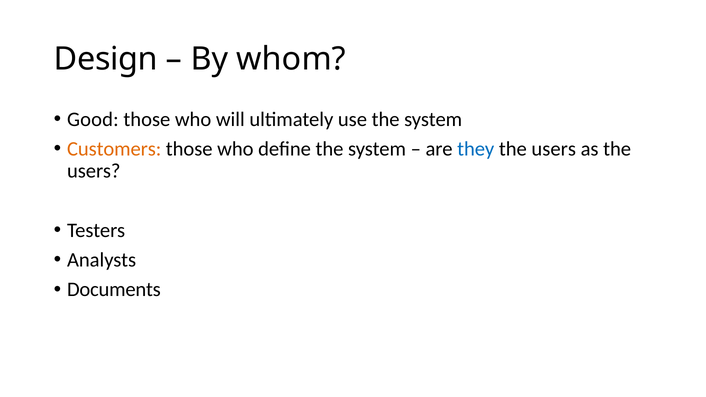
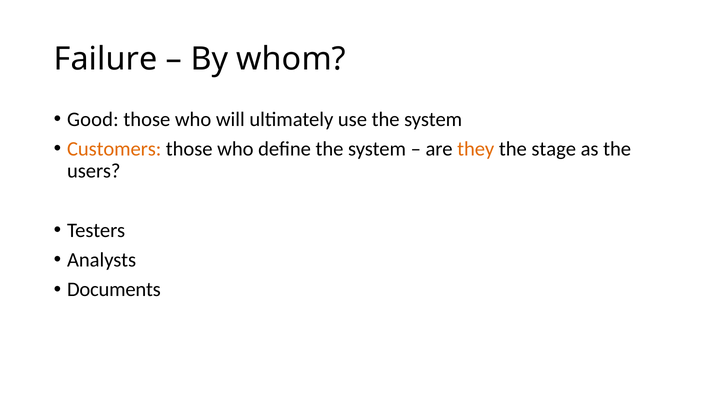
Design: Design -> Failure (106, 59)
they colour: blue -> orange (476, 149)
users: users -> stage (554, 149)
